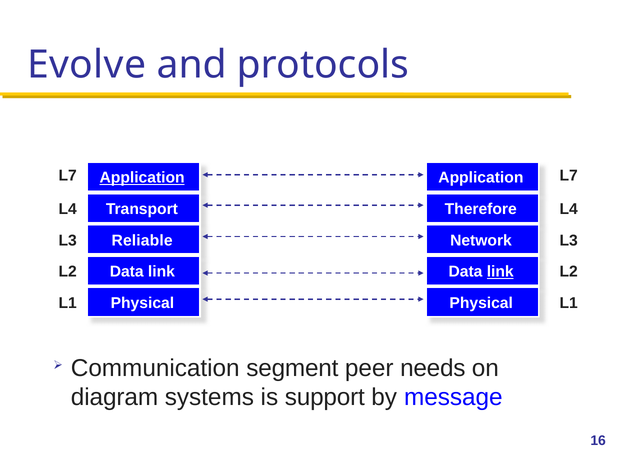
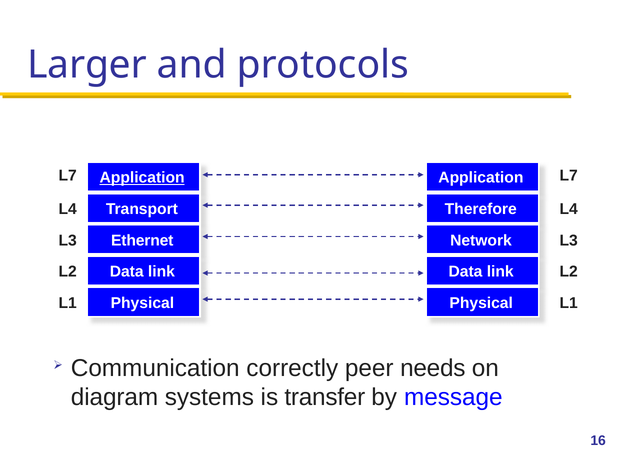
Evolve: Evolve -> Larger (87, 65)
Reliable: Reliable -> Ethernet (142, 240)
link underline: present -> none (500, 272)
segment: segment -> correctly (292, 368)
support: support -> transfer (325, 397)
